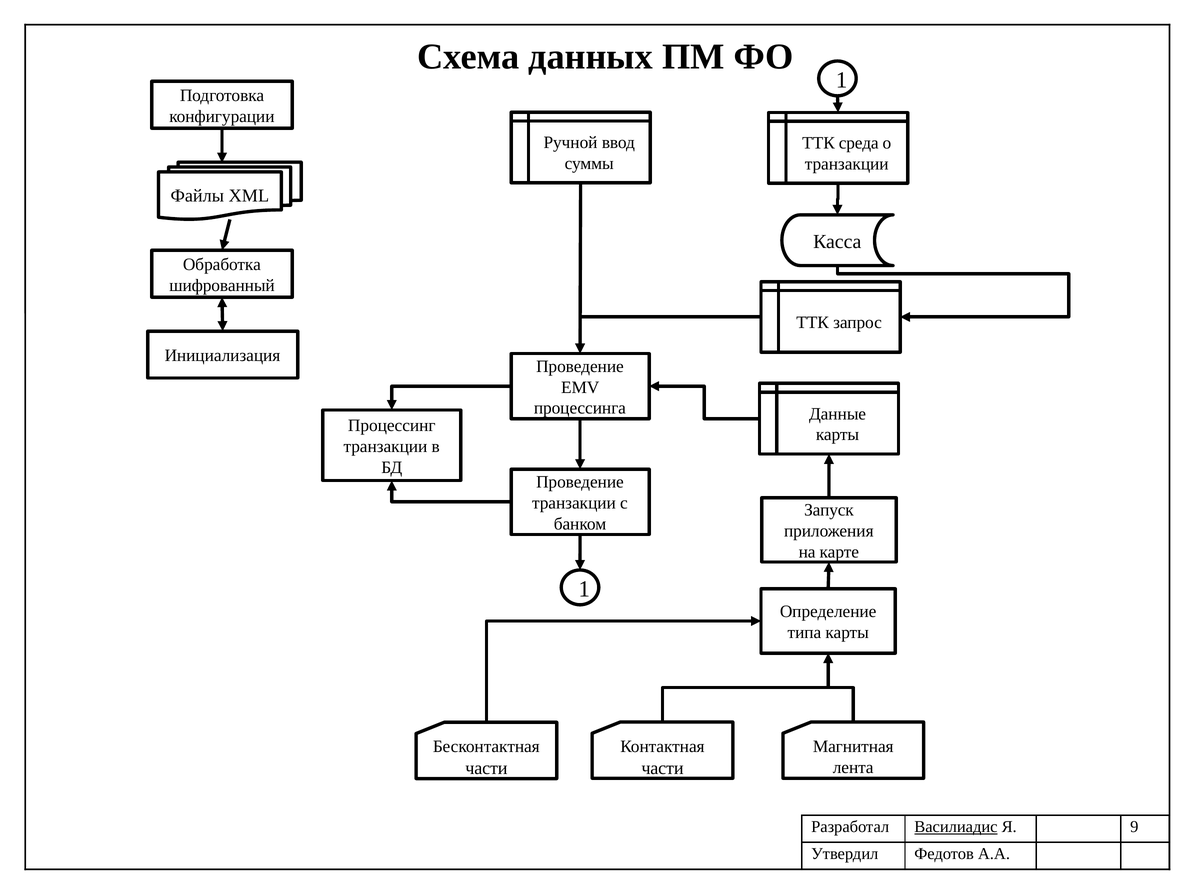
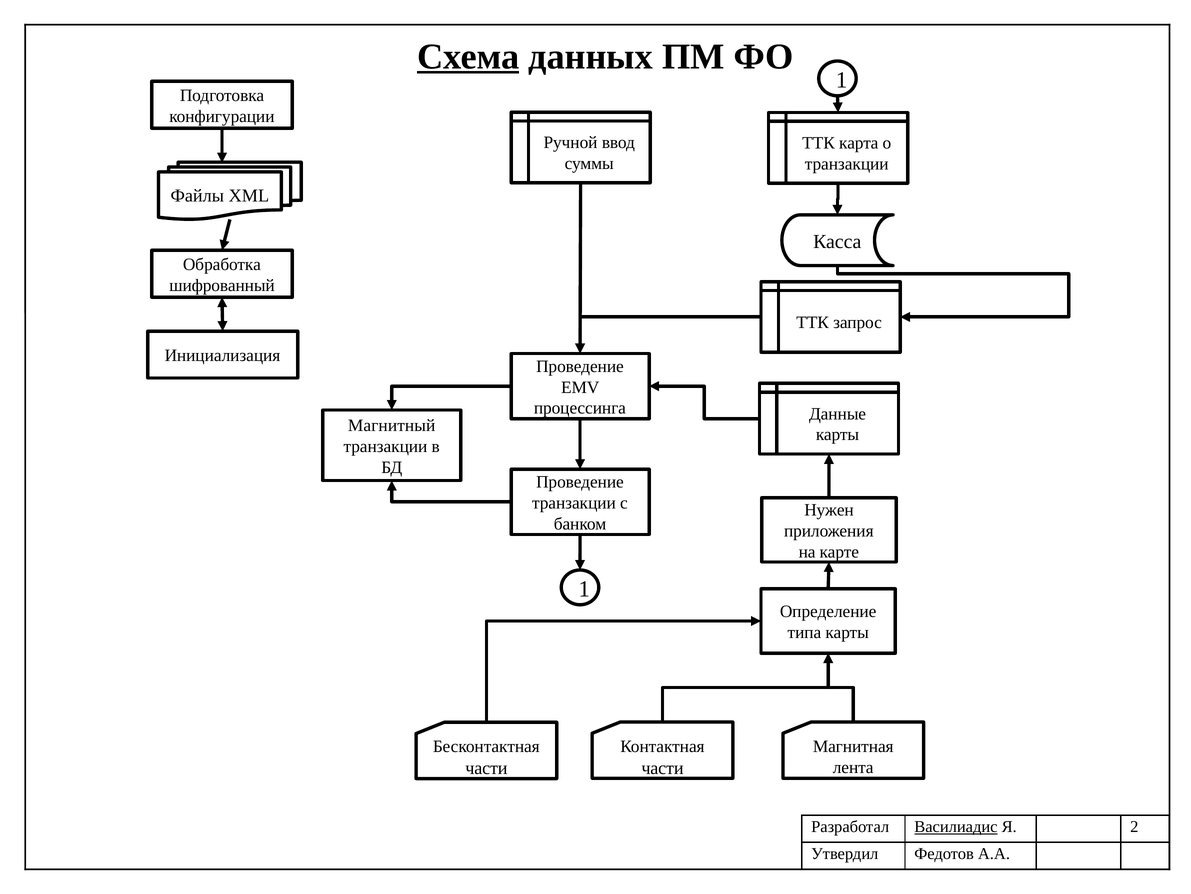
Схема underline: none -> present (468, 57)
среда: среда -> карта (859, 143)
Процессинг: Процессинг -> Магнитный (392, 425)
Запуск: Запуск -> Нужен (829, 510)
9: 9 -> 2 (1134, 826)
